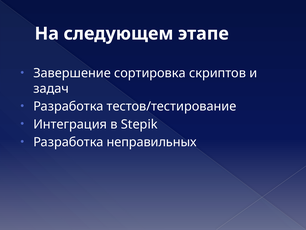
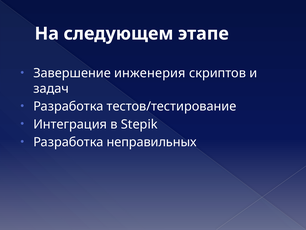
сортировка: сортировка -> инженерия (150, 73)
